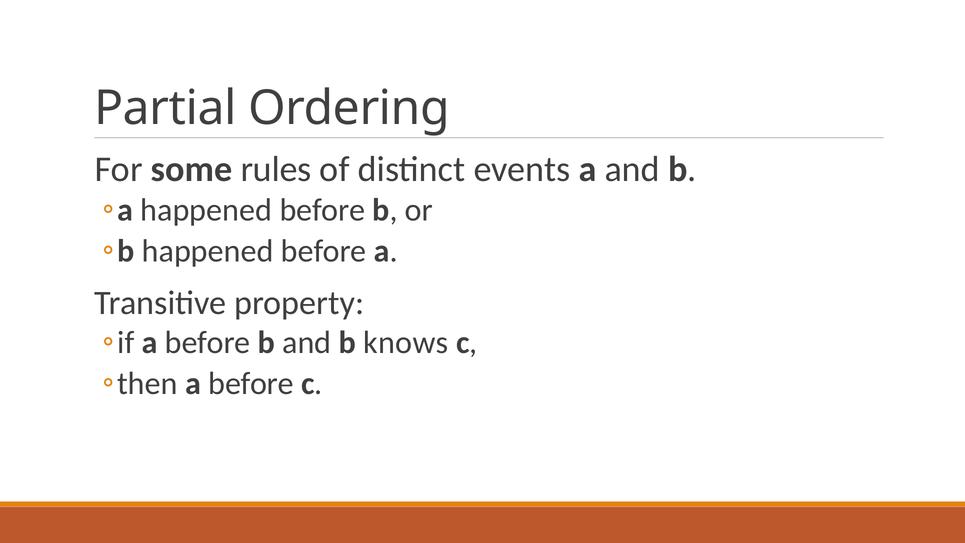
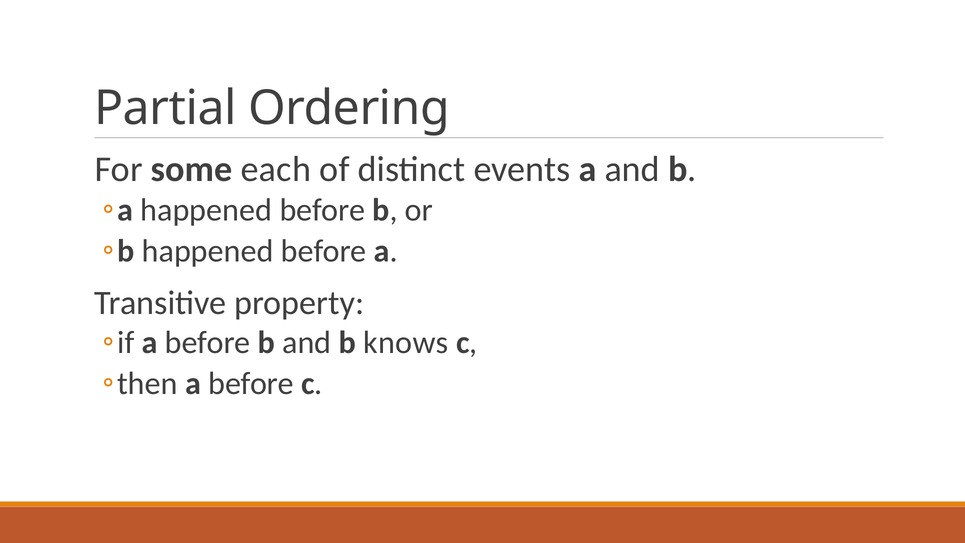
rules: rules -> each (276, 169)
